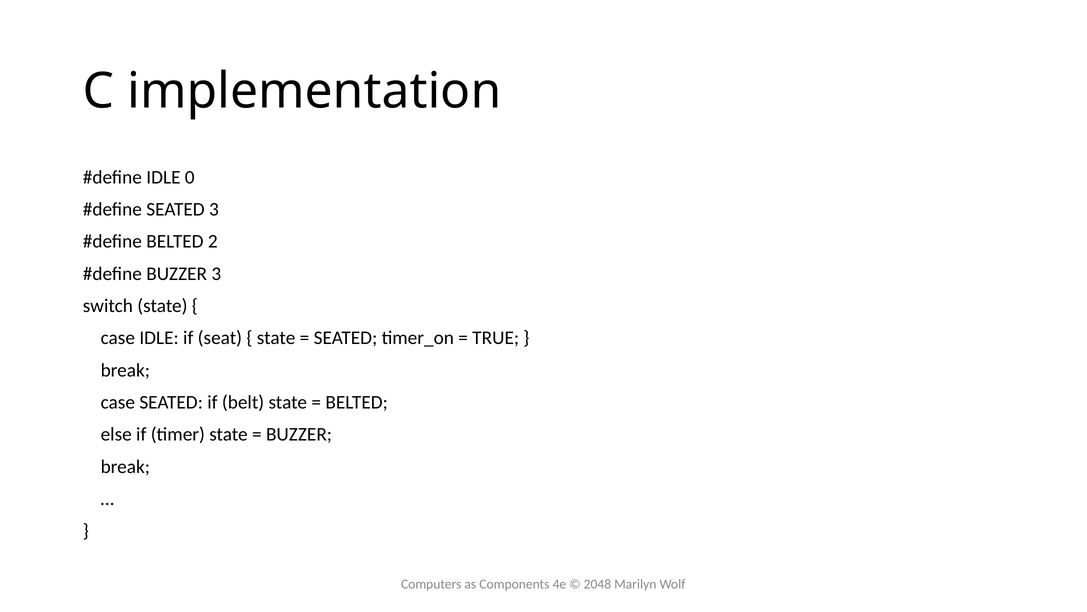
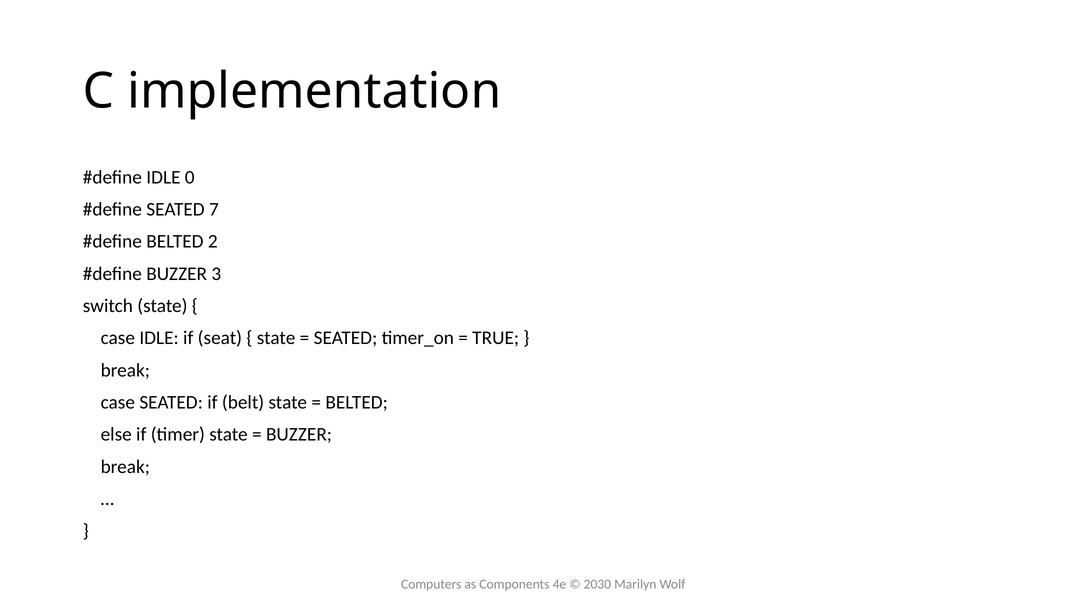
SEATED 3: 3 -> 7 (214, 209)
2048: 2048 -> 2030 (597, 584)
